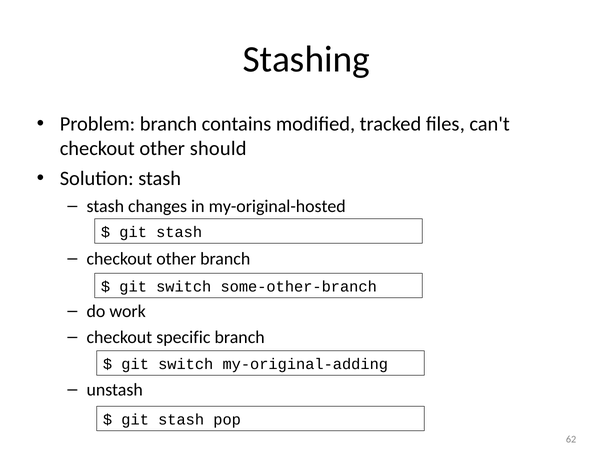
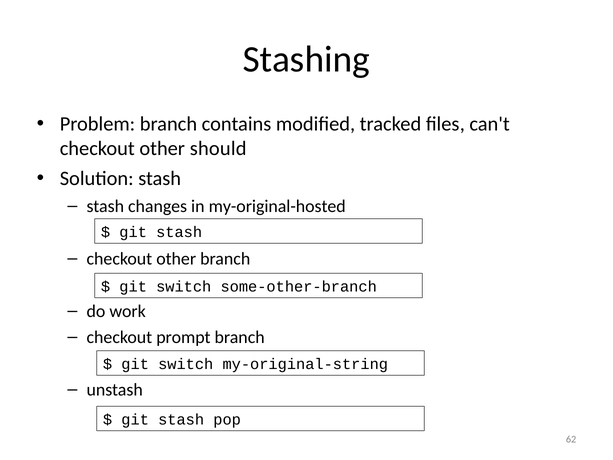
specific: specific -> prompt (183, 337)
my-original-adding: my-original-adding -> my-original-string (305, 364)
